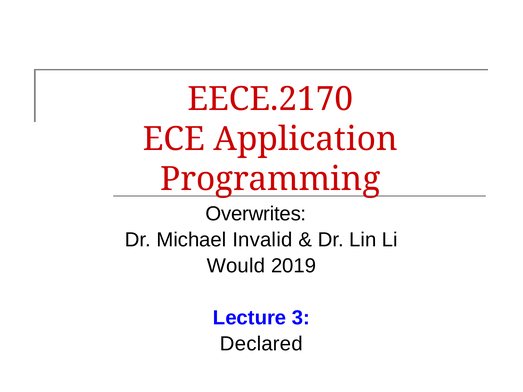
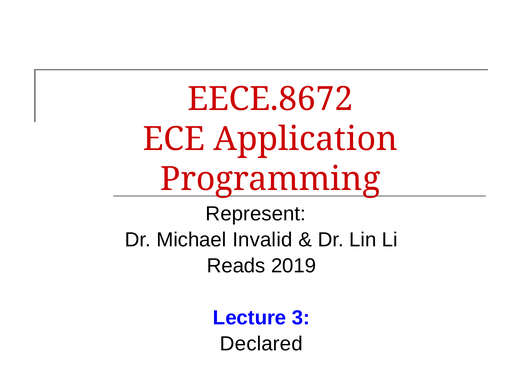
EECE.2170: EECE.2170 -> EECE.8672 (270, 99)
Overwrites: Overwrites -> Represent (256, 214)
Would: Would -> Reads (236, 266)
